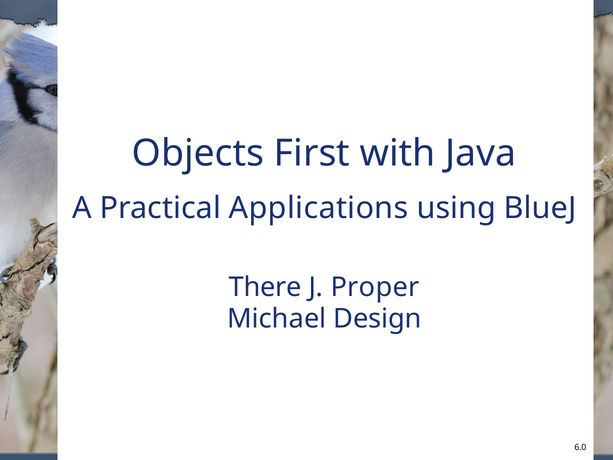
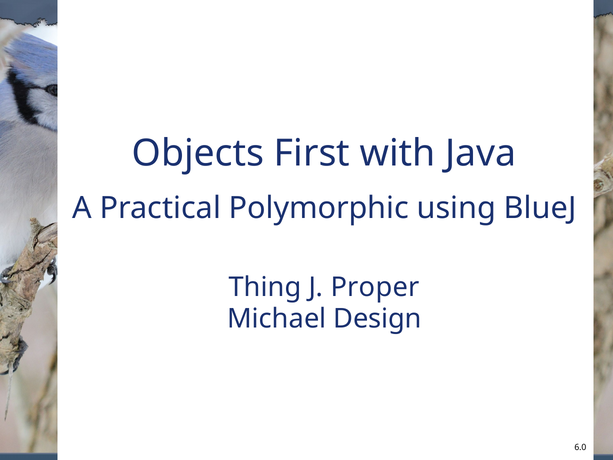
Applications: Applications -> Polymorphic (319, 208)
There: There -> Thing (265, 287)
